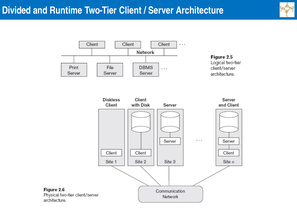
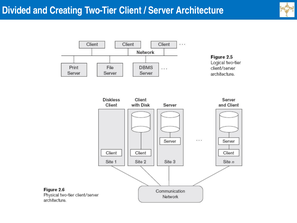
Runtime: Runtime -> Creating (66, 10)
